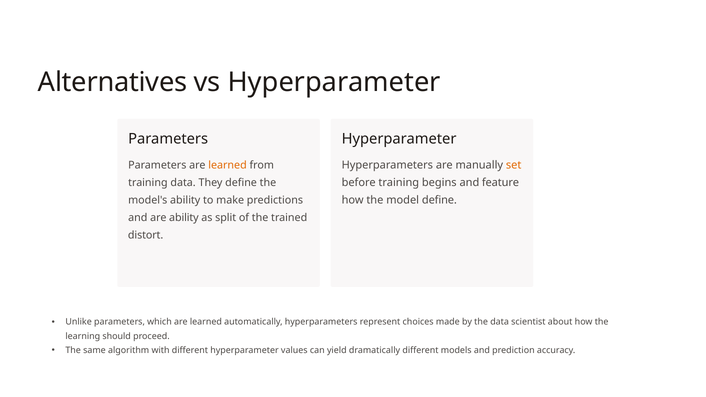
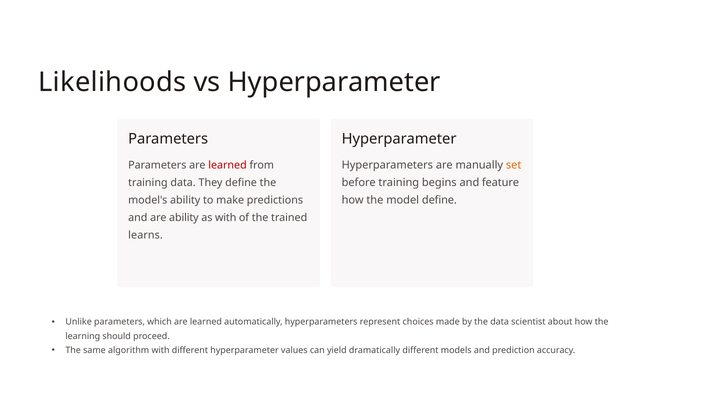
Alternatives: Alternatives -> Likelihoods (112, 82)
learned colour: orange -> red (228, 165)
as split: split -> with (226, 218)
distort: distort -> learns (146, 235)
